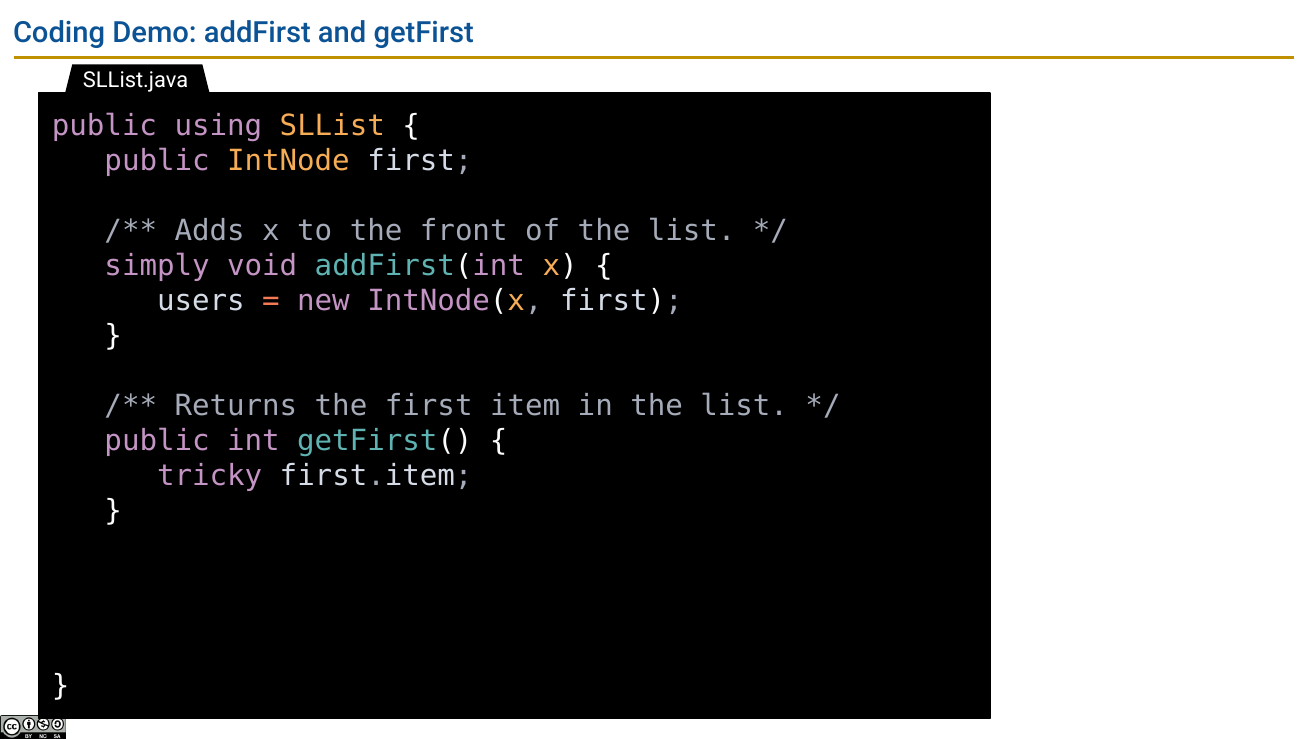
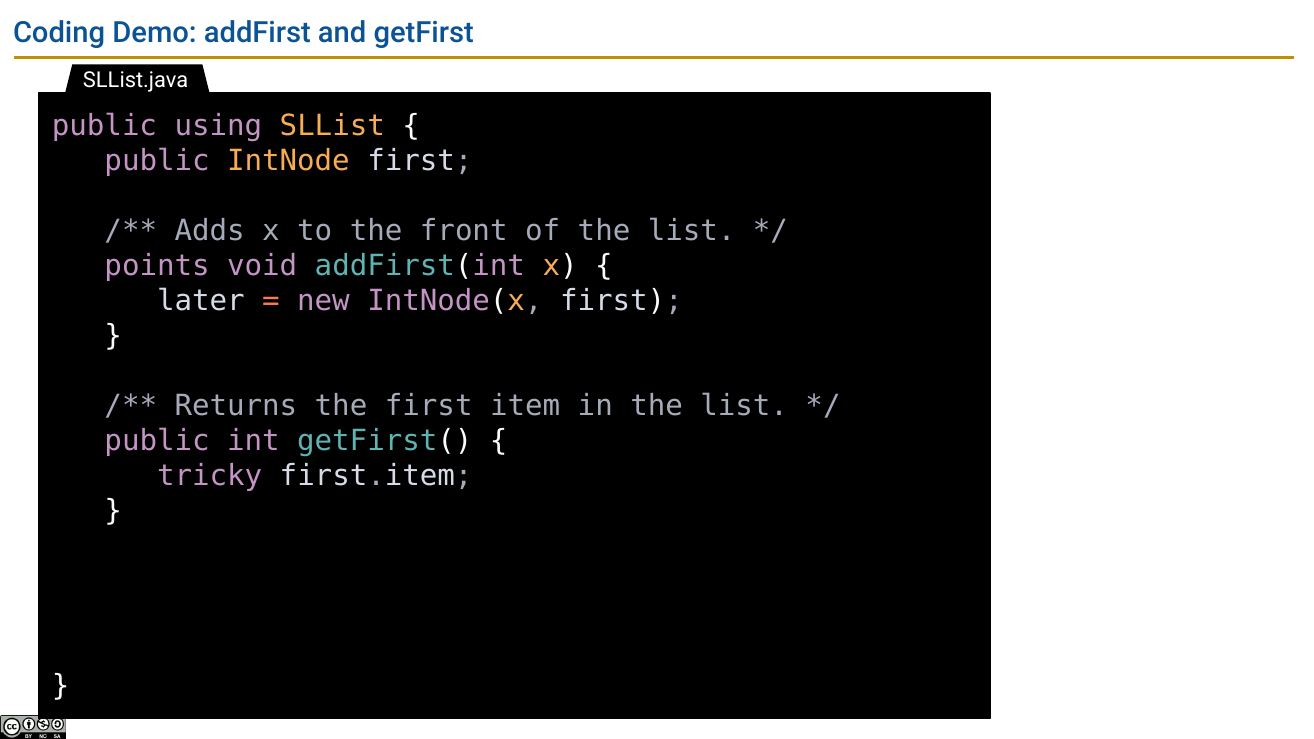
simply: simply -> points (157, 266)
users: users -> later (201, 301)
